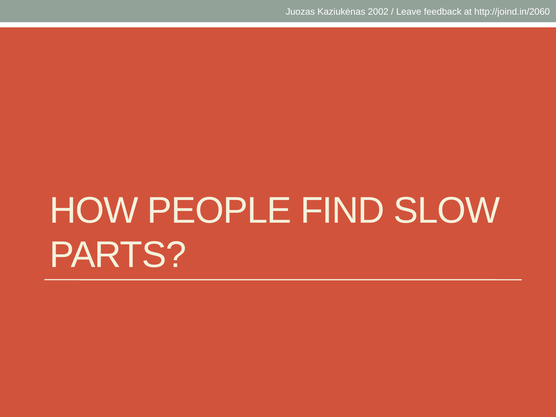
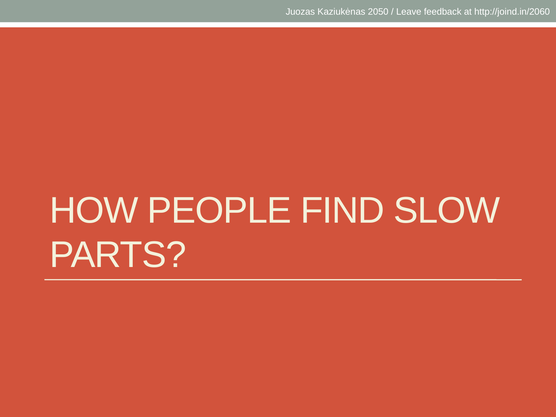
2002: 2002 -> 2050 (378, 12)
